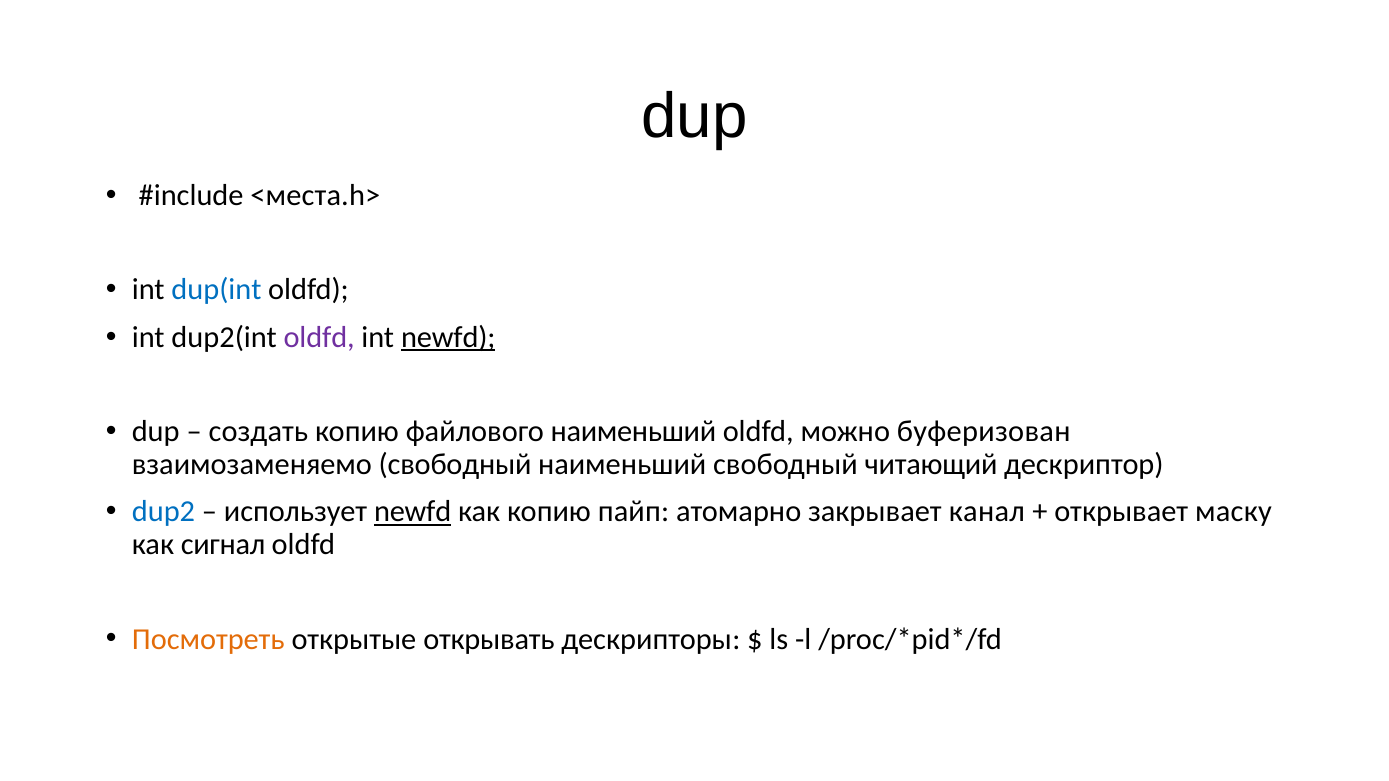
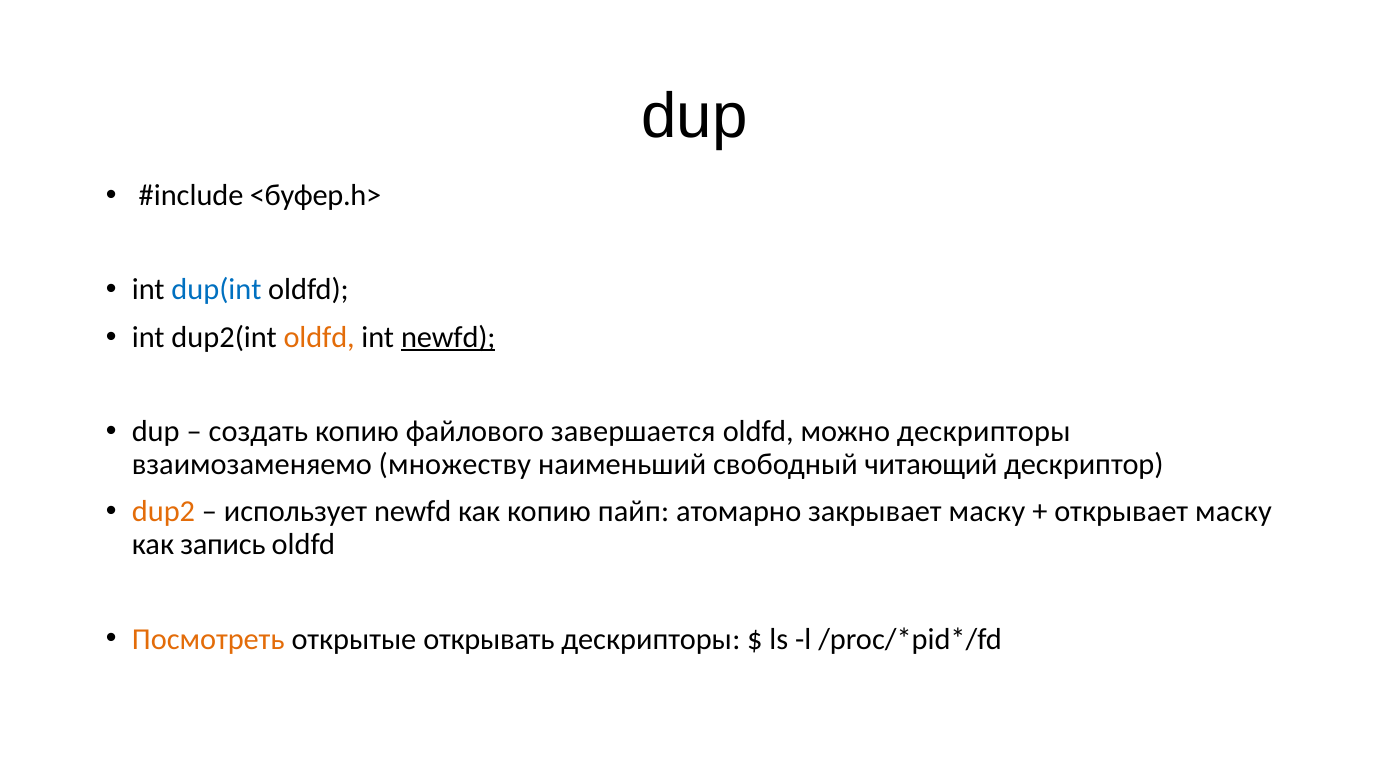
<места.h>: <места.h> -> <буфер.h> (316, 195)
oldfd colour: purple -> orange (319, 337)
файлового наименьший: наименьший -> завершается (633, 432)
можно буферизован: буферизован -> дескрипторы (984, 432)
взаимозаменяемо свободный: свободный -> множеству (455, 465)
dup2 colour: blue -> orange (164, 512)
newfd underline: present -> none (413, 512)
закрывает канал: канал -> маску (987, 512)
сигнал: сигнал -> запись (223, 545)
